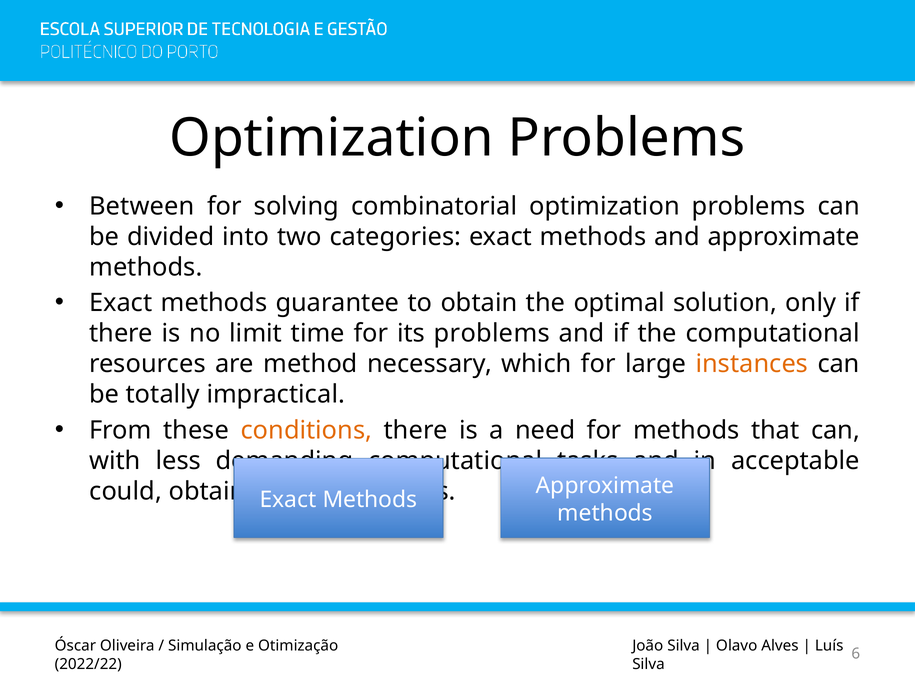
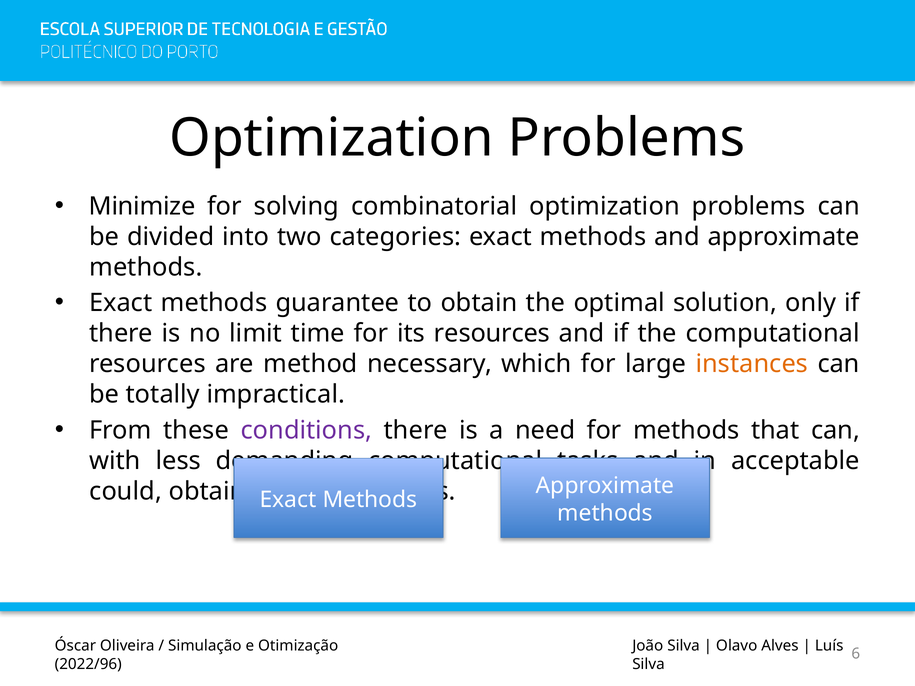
Between: Between -> Minimize (142, 206)
its problems: problems -> resources (492, 334)
conditions colour: orange -> purple (306, 430)
2022/22: 2022/22 -> 2022/96 (88, 664)
